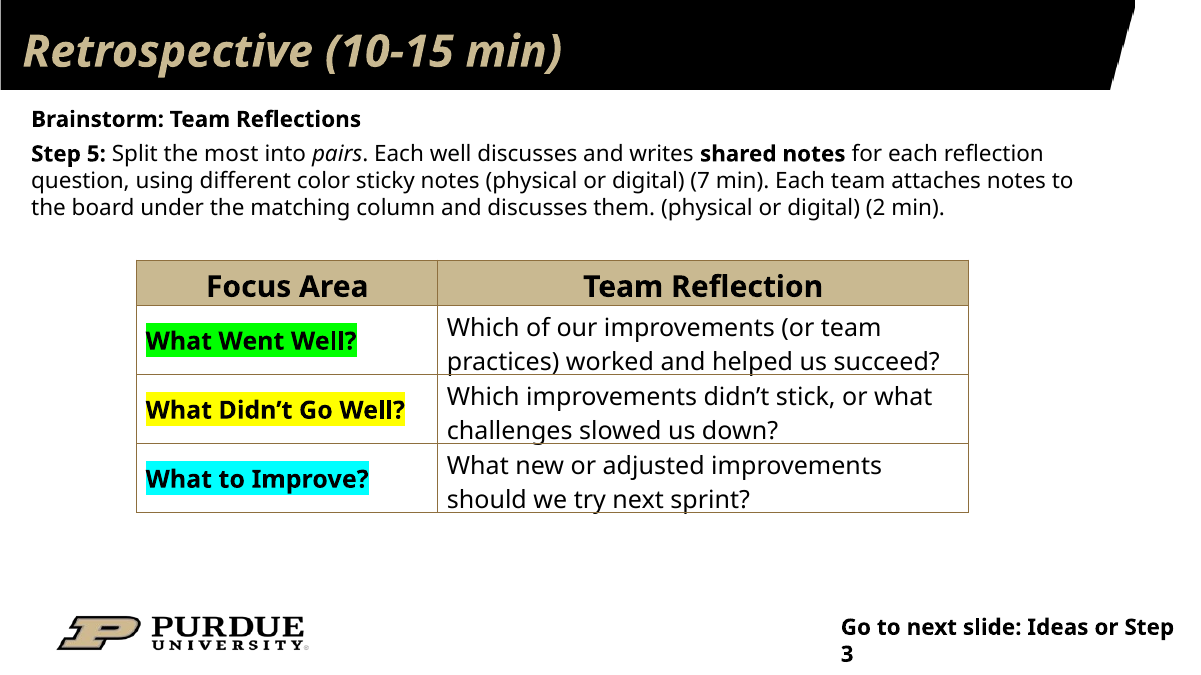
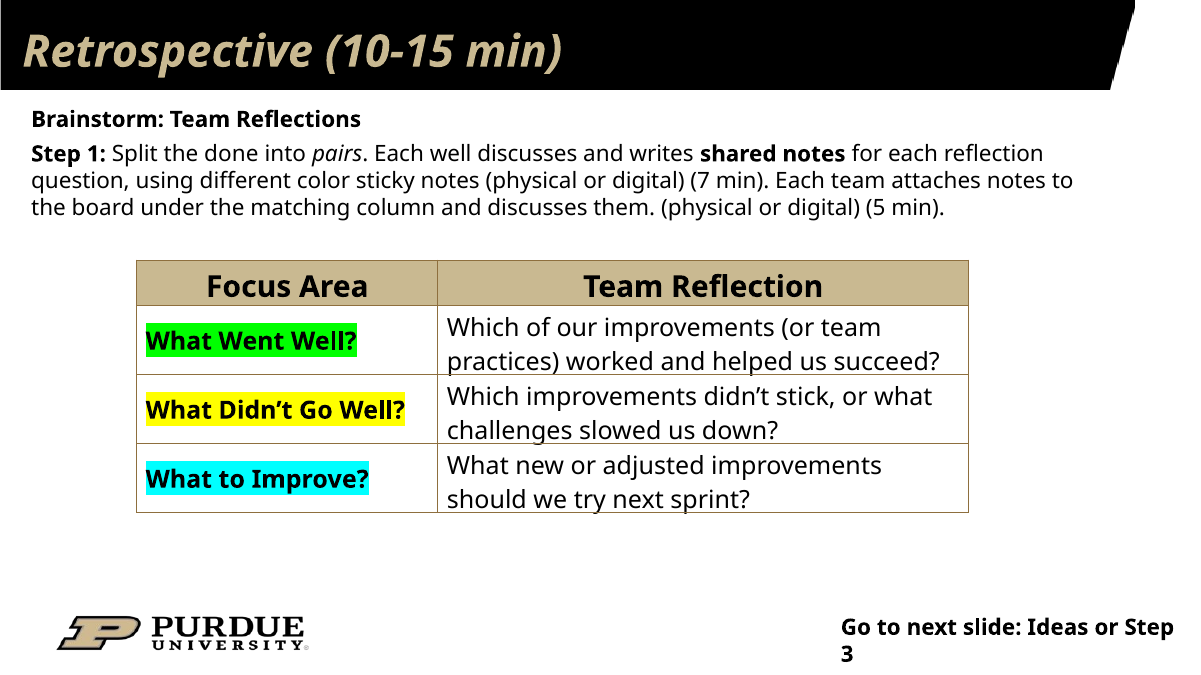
5: 5 -> 1 (96, 154)
most: most -> done (231, 154)
2: 2 -> 5 (876, 208)
